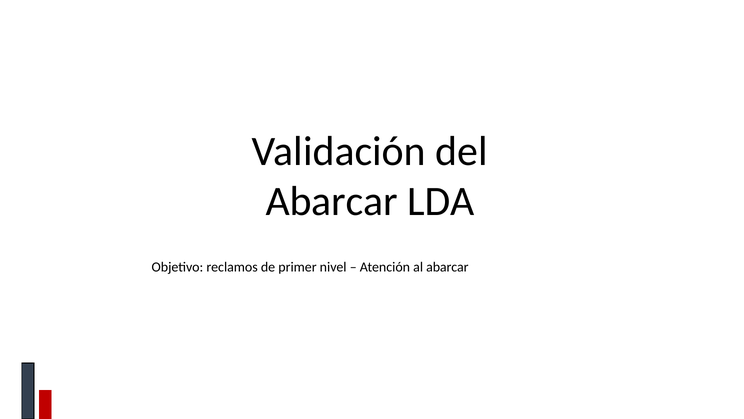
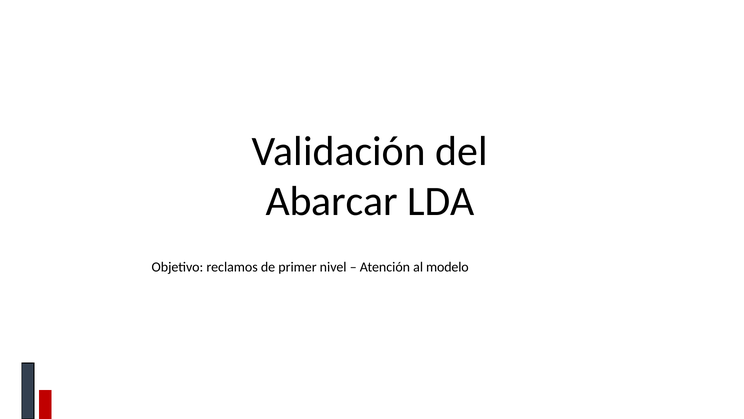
al abarcar: abarcar -> modelo (447, 267)
